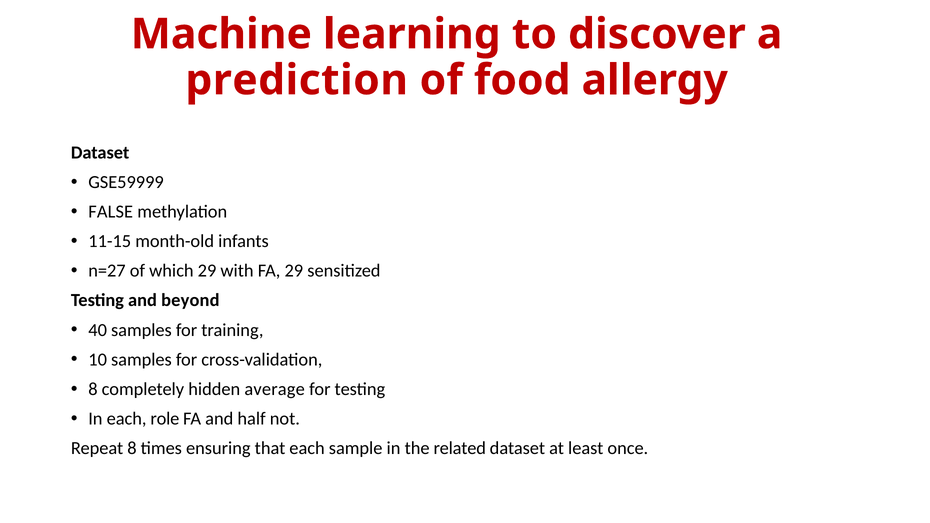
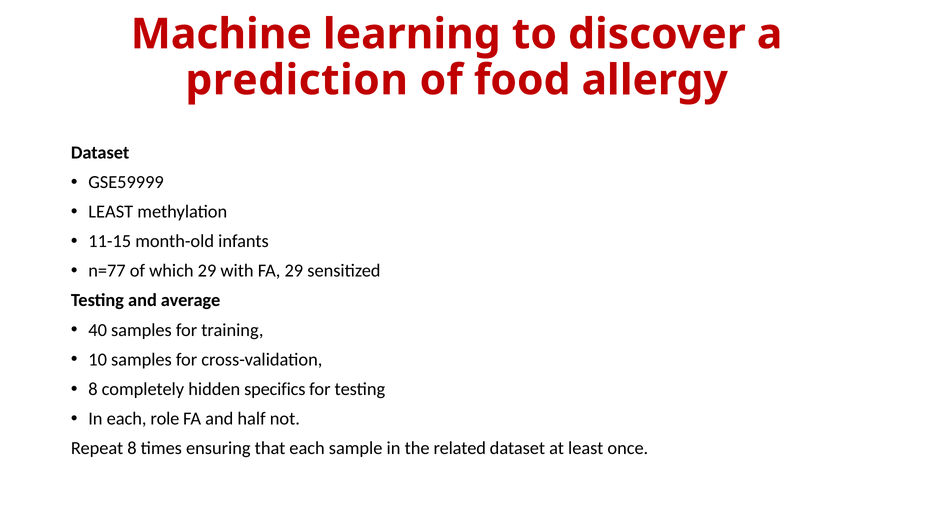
FALSE: FALSE -> LEAST (111, 212)
n=27: n=27 -> n=77 (107, 271)
beyond: beyond -> average (191, 300)
average: average -> specifics (275, 389)
